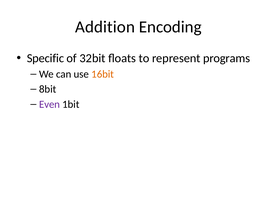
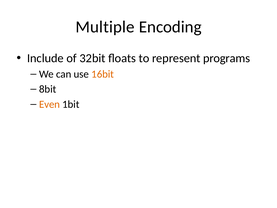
Addition: Addition -> Multiple (105, 27)
Specific: Specific -> Include (45, 58)
Even colour: purple -> orange (50, 104)
